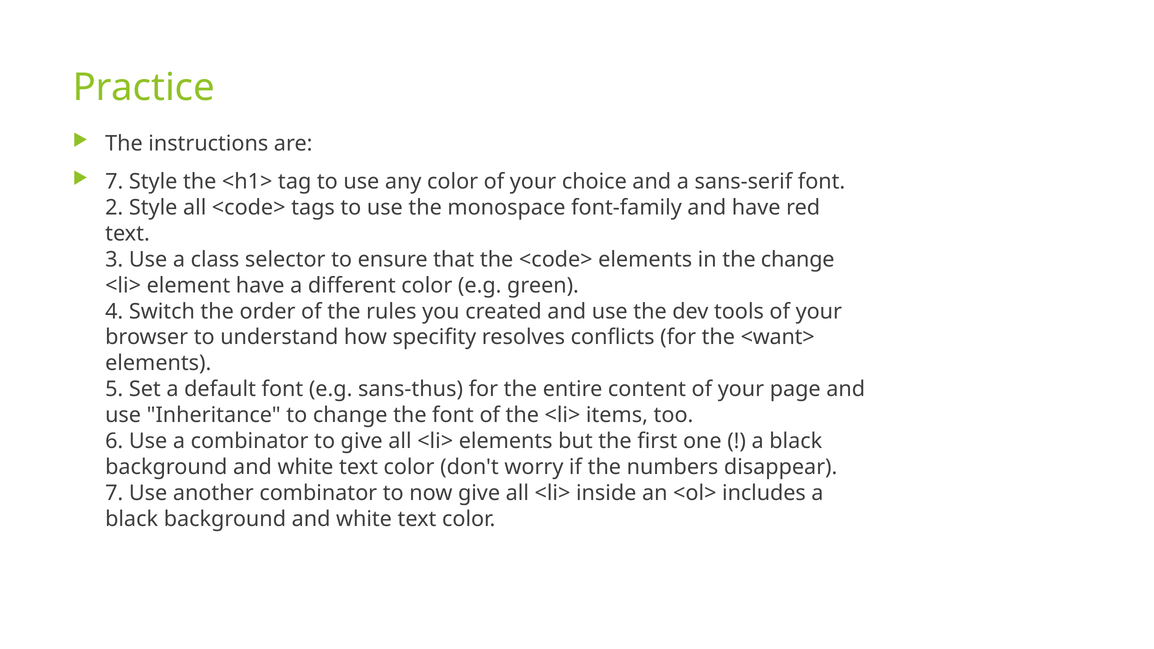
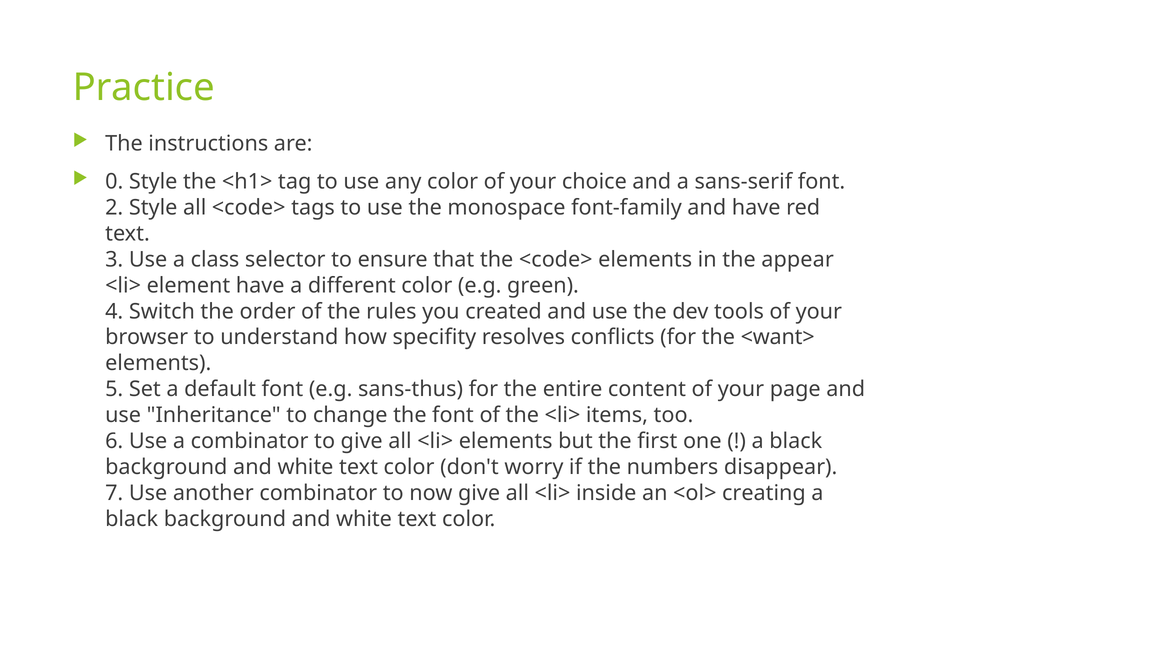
7: 7 -> 0 (114, 182)
the change: change -> appear (798, 259)
includes: includes -> creating (764, 493)
